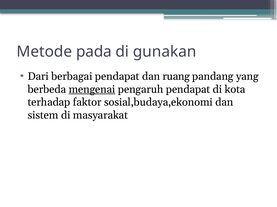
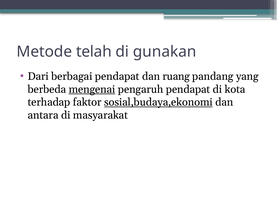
pada: pada -> telah (94, 52)
sosial,budaya,ekonomi underline: none -> present (158, 103)
sistem: sistem -> antara (43, 116)
